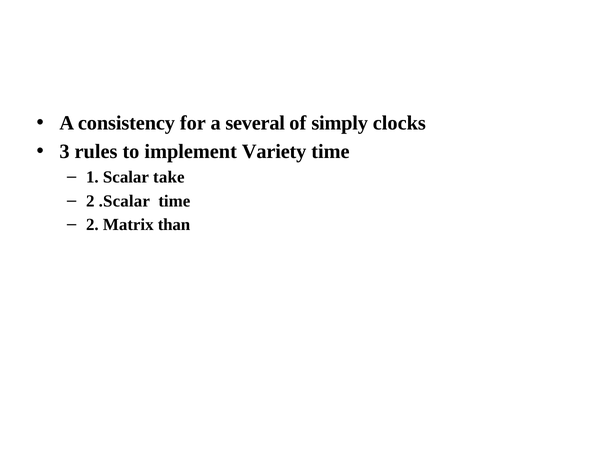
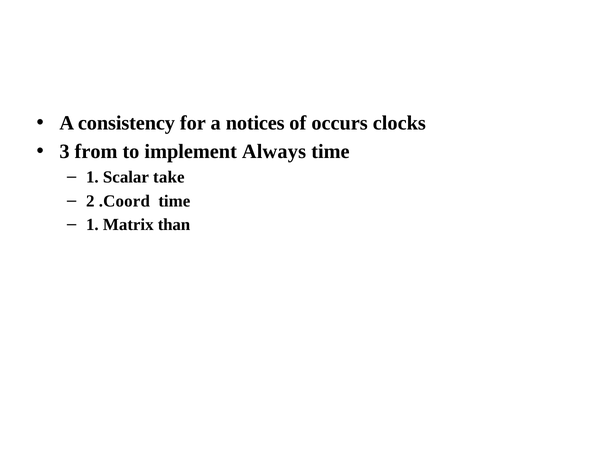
several: several -> notices (255, 123)
simply: simply -> occurs (340, 123)
rules: rules -> from (96, 152)
Variety: Variety -> Always (274, 152)
.Scalar: .Scalar -> .Coord (124, 201)
2: 2 -> 1 (92, 225)
